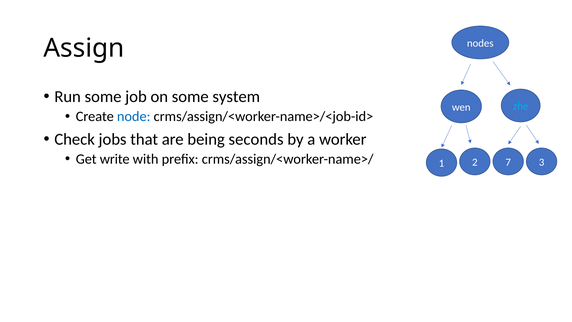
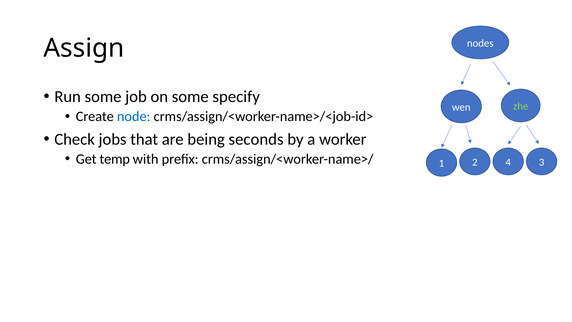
system: system -> specify (236, 97)
zhe colour: light blue -> light green (521, 106)
write: write -> temp (115, 159)
7: 7 -> 4 (508, 162)
